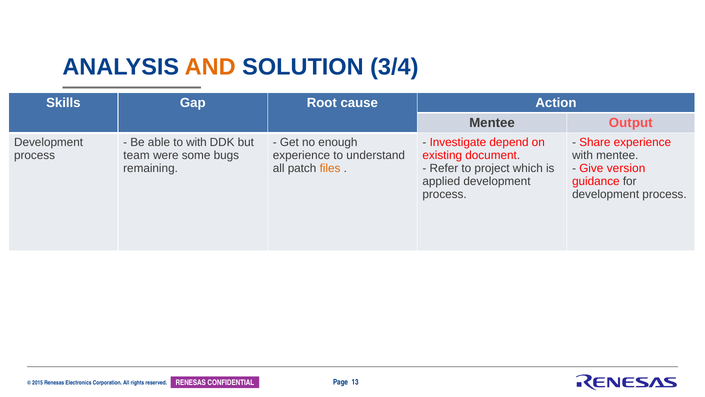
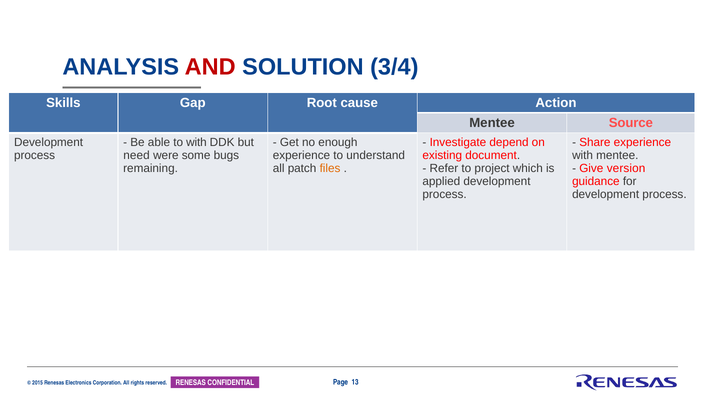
AND colour: orange -> red (210, 67)
Output: Output -> Source (631, 123)
team: team -> need (137, 155)
